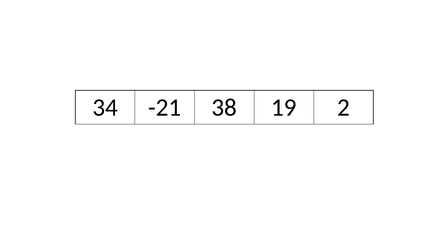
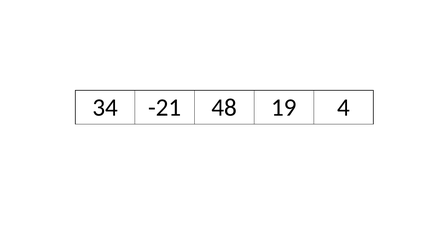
38: 38 -> 48 (224, 108)
2: 2 -> 4 (344, 108)
